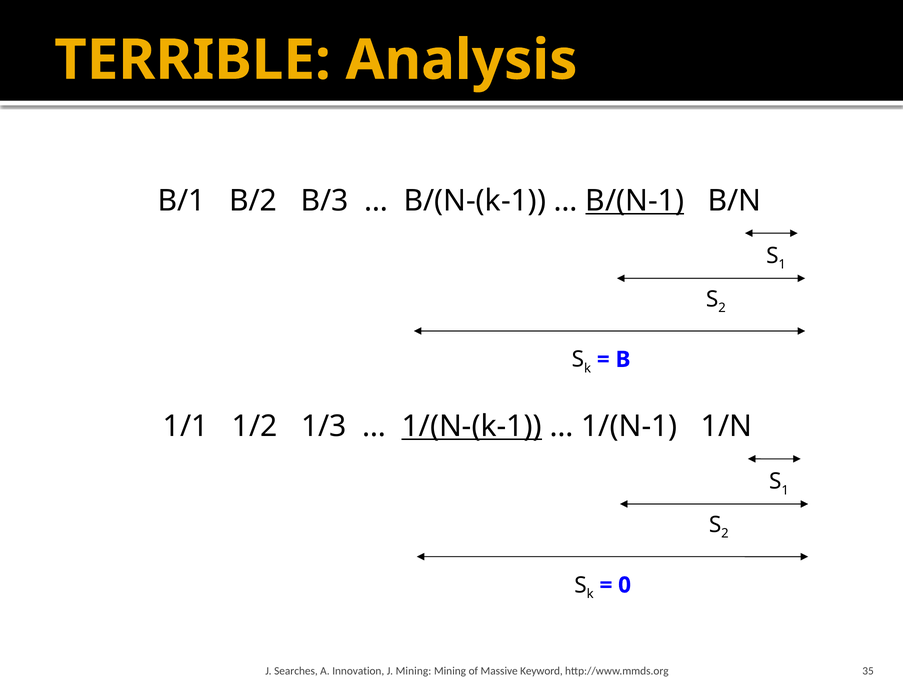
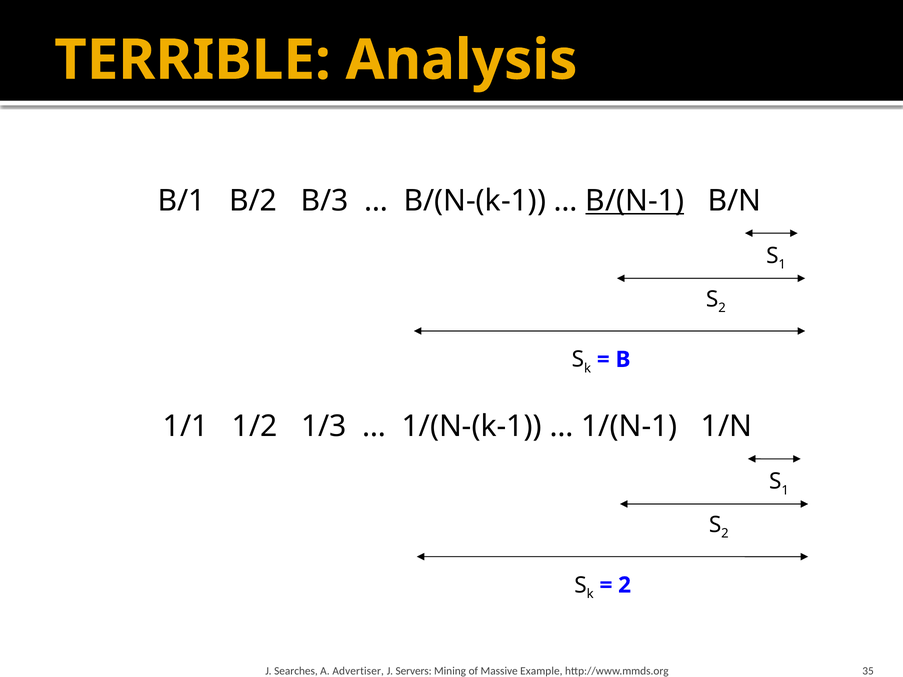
1/(N-(k-1 underline: present -> none (472, 427)
0: 0 -> 2 (625, 585)
Innovation: Innovation -> Advertiser (358, 671)
J Mining: Mining -> Servers (414, 671)
Keyword: Keyword -> Example (541, 671)
